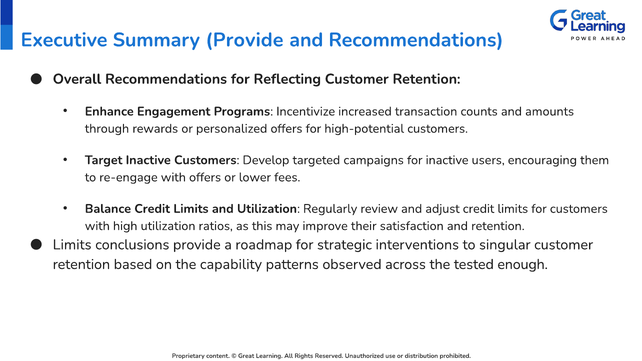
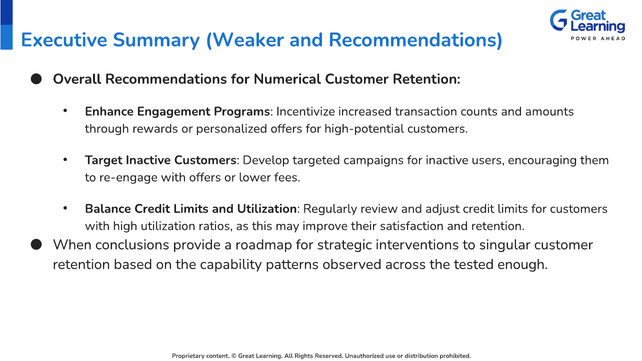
Summary Provide: Provide -> Weaker (245, 40)
Reflecting: Reflecting -> Numerical (287, 79)
Limits: Limits -> When (72, 245)
